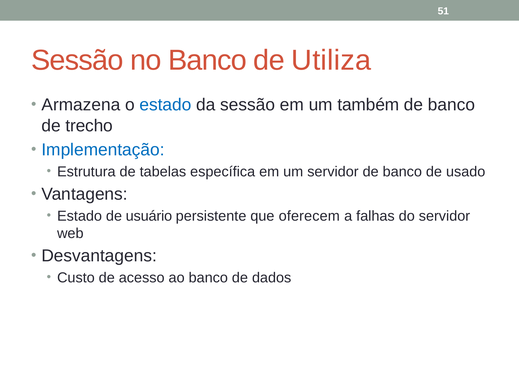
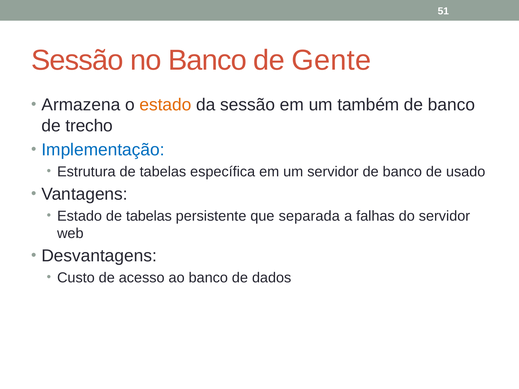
Utiliza: Utiliza -> Gente (331, 60)
estado colour: blue -> orange (165, 105)
Estado de usuário: usuário -> tabelas (149, 216)
oferecem: oferecem -> separada (309, 216)
